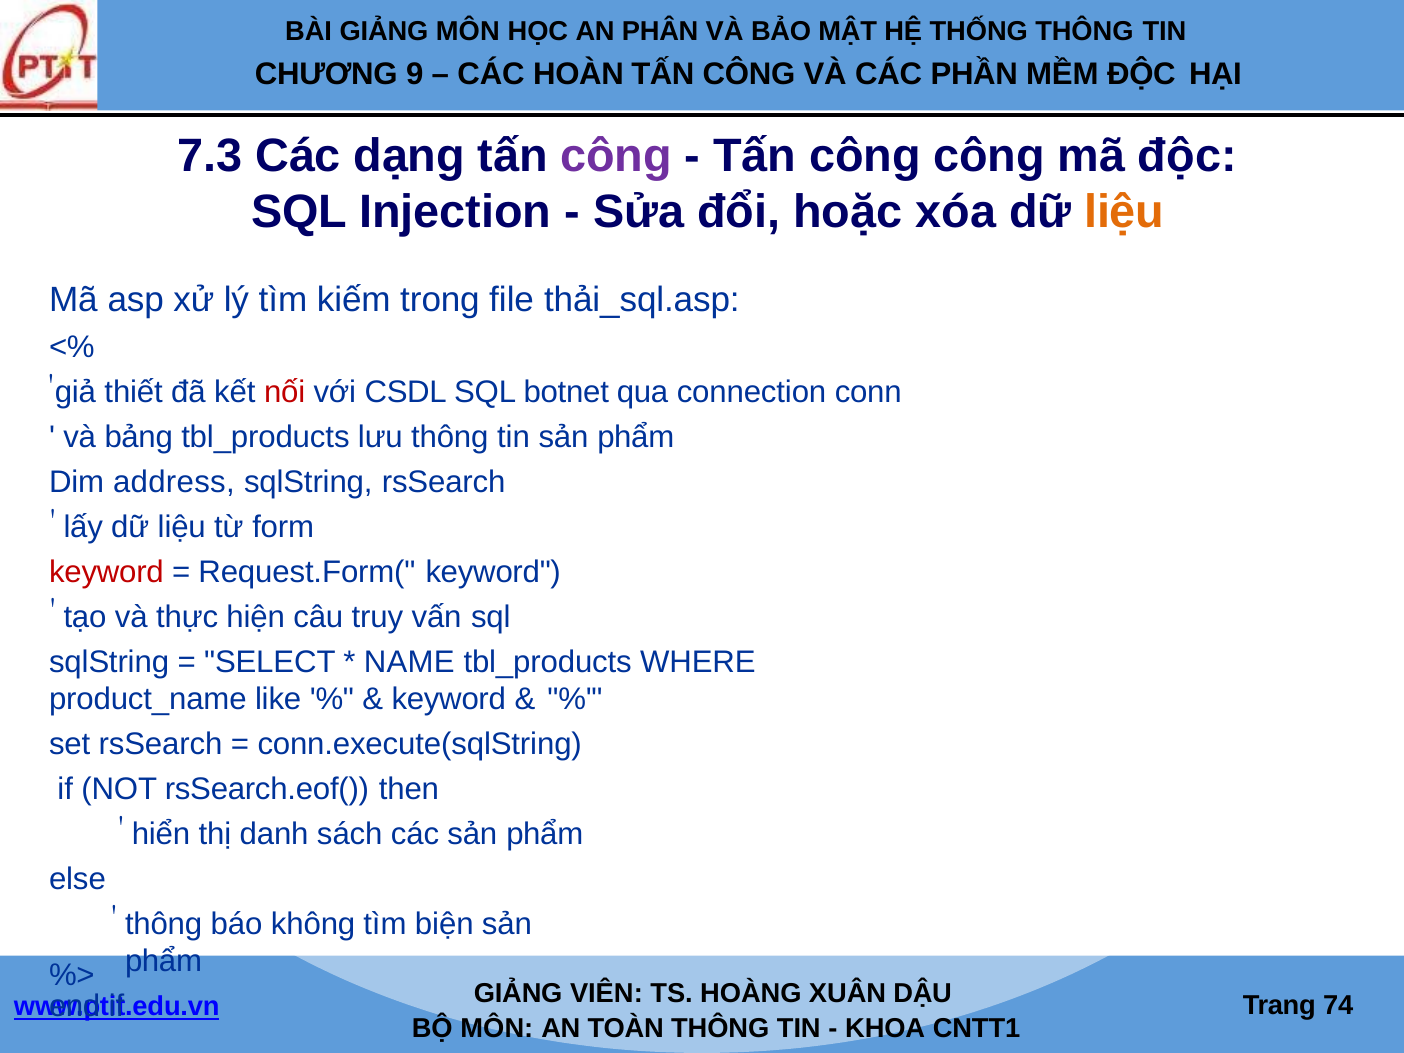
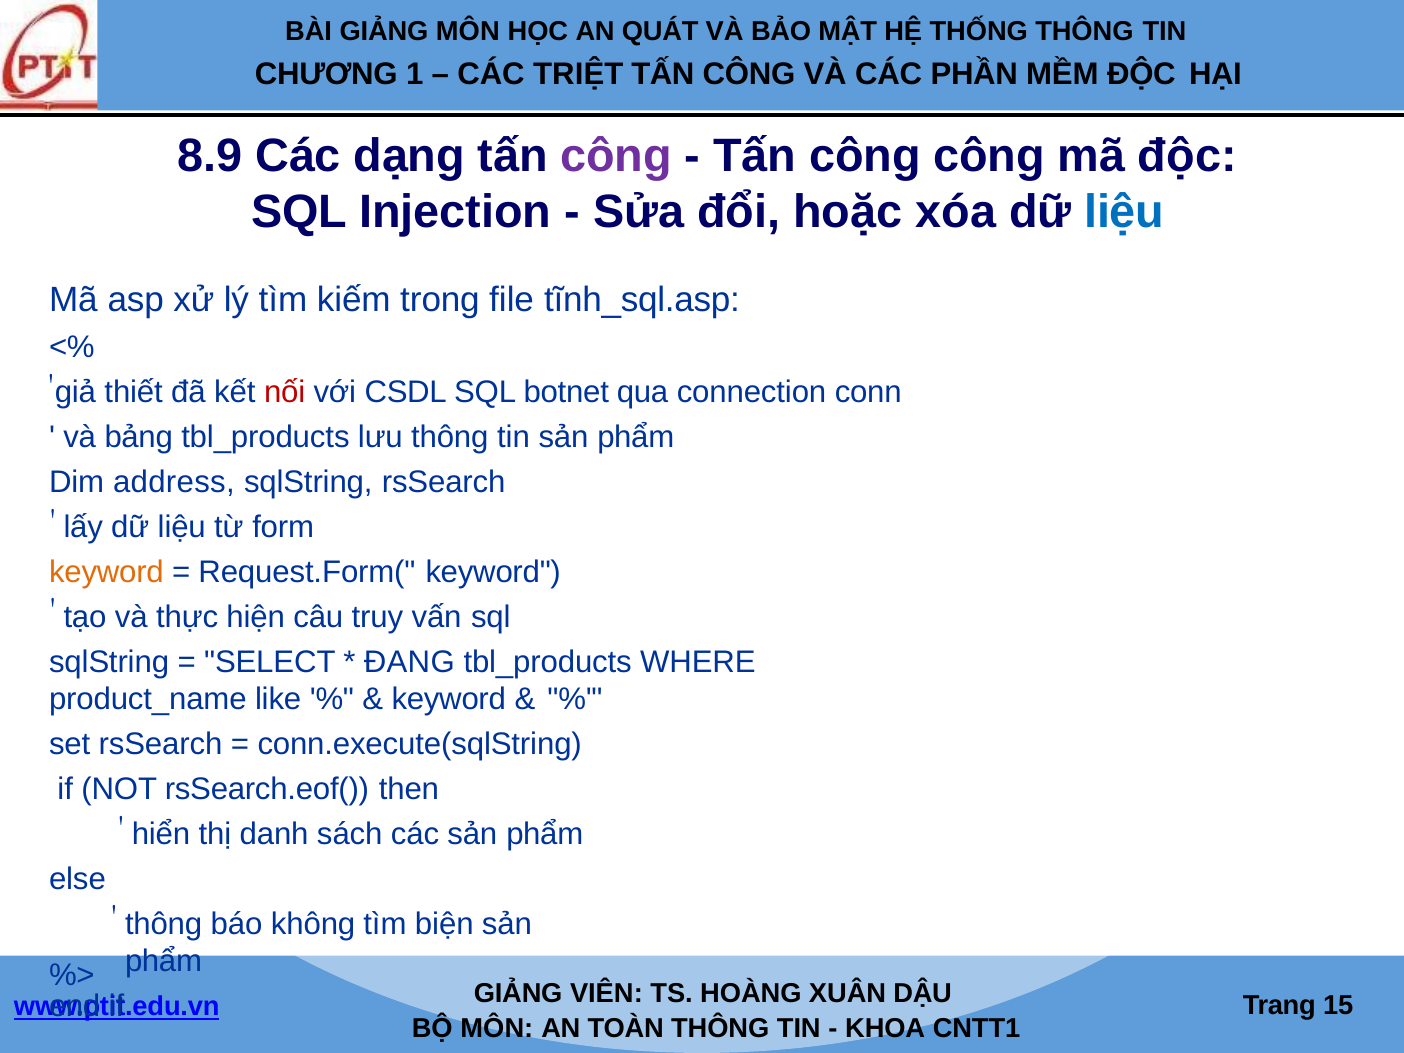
PHÂN: PHÂN -> QUÁT (660, 31)
9: 9 -> 1 (415, 74)
HOÀN: HOÀN -> TRIỆT (578, 74)
7.3: 7.3 -> 8.9 (210, 156)
liệu colour: orange -> blue (1124, 212)
thải_sql.asp: thải_sql.asp -> tĩnh_sql.asp (642, 300)
keyword colour: red -> orange (106, 572)
NAME: NAME -> ĐANG (409, 662)
74: 74 -> 15 (1338, 1006)
